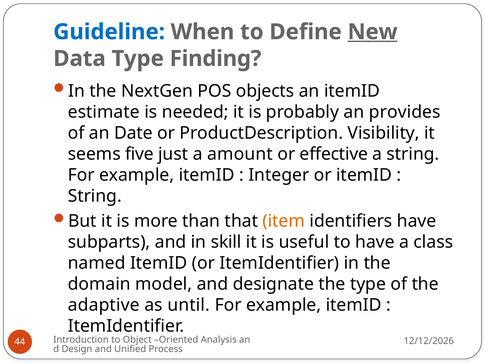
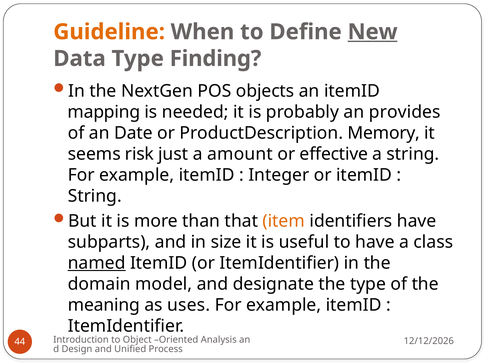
Guideline colour: blue -> orange (109, 32)
estimate: estimate -> mapping (104, 112)
Visibility: Visibility -> Memory (384, 133)
five: five -> risk (139, 154)
skill: skill -> size (226, 242)
named underline: none -> present (97, 263)
adaptive: adaptive -> meaning (104, 305)
until: until -> uses (189, 305)
